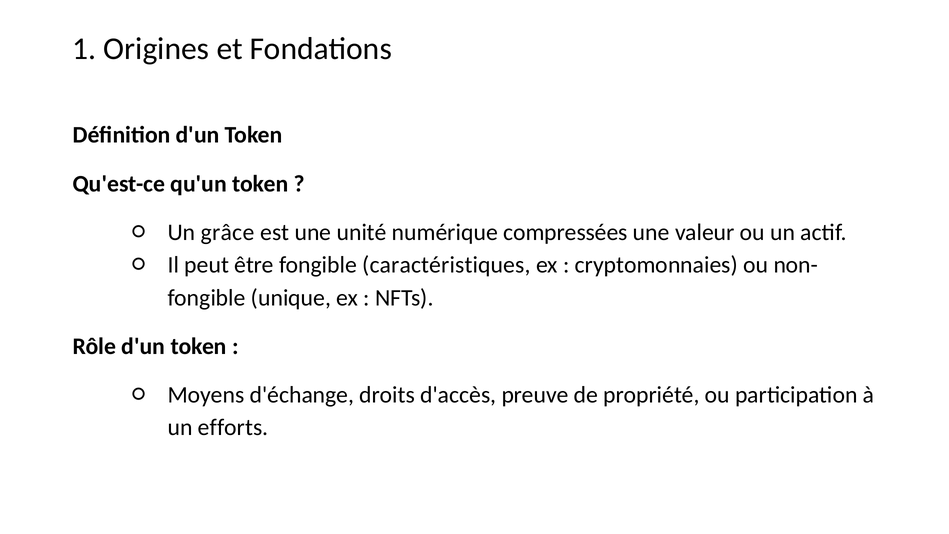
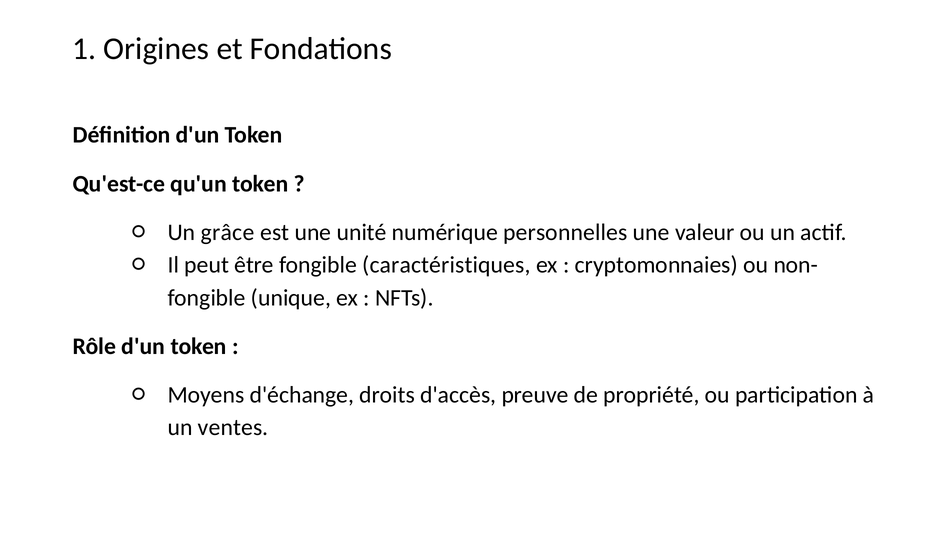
compressées: compressées -> personnelles (565, 232)
efforts: efforts -> ventes (233, 427)
